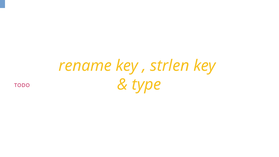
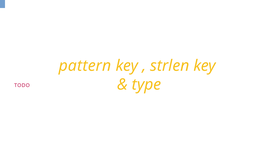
rename: rename -> pattern (85, 66)
